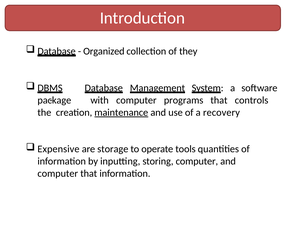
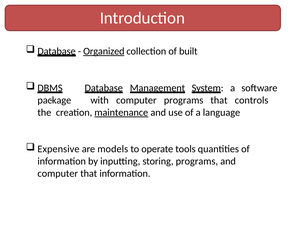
Organized underline: none -> present (104, 51)
they: they -> built (188, 51)
recovery: recovery -> language (222, 112)
storage: storage -> models (113, 149)
storing computer: computer -> programs (197, 161)
